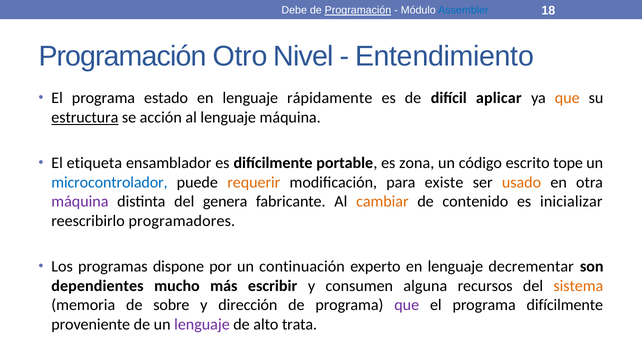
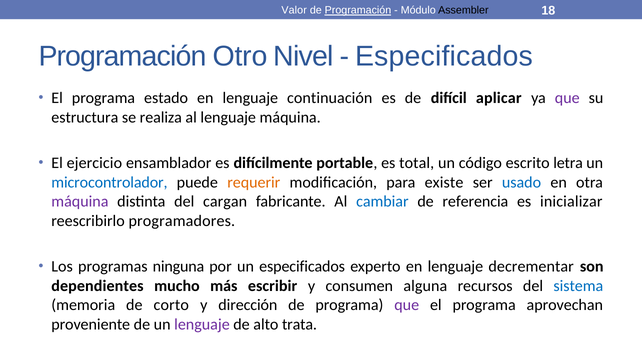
Debe: Debe -> Valor (294, 10)
Assembler colour: blue -> black (463, 10)
Entendimiento: Entendimiento -> Especificados (444, 56)
rápidamente: rápidamente -> continuación (330, 98)
que colour: orange -> purple (567, 98)
estructura underline: present -> none (85, 117)
acción: acción -> realiza (161, 117)
etiqueta: etiqueta -> ejercicio (94, 163)
zona: zona -> total (417, 163)
tope: tope -> letra (568, 163)
usado colour: orange -> blue (522, 182)
genera: genera -> cargan (225, 202)
cambiar colour: orange -> blue (382, 202)
contenido: contenido -> referencia (475, 202)
dispone: dispone -> ninguna (178, 267)
un continuación: continuación -> especificados (302, 267)
sistema colour: orange -> blue (578, 286)
sobre: sobre -> corto (171, 305)
programa difícilmente: difícilmente -> aprovechan (565, 305)
